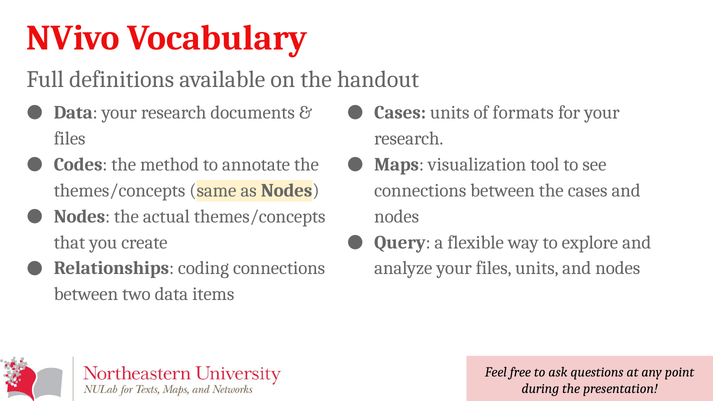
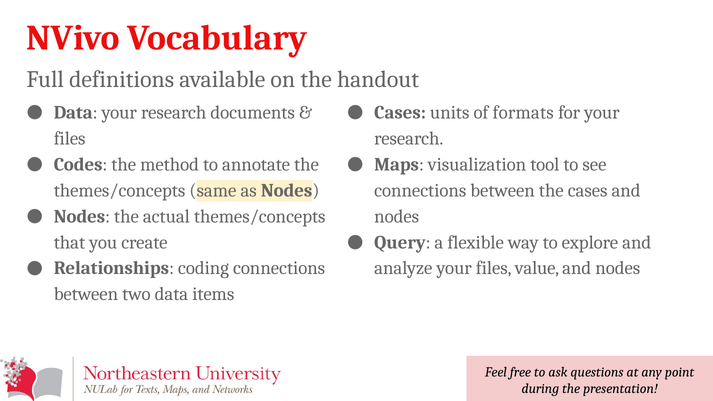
files units: units -> value (537, 268)
